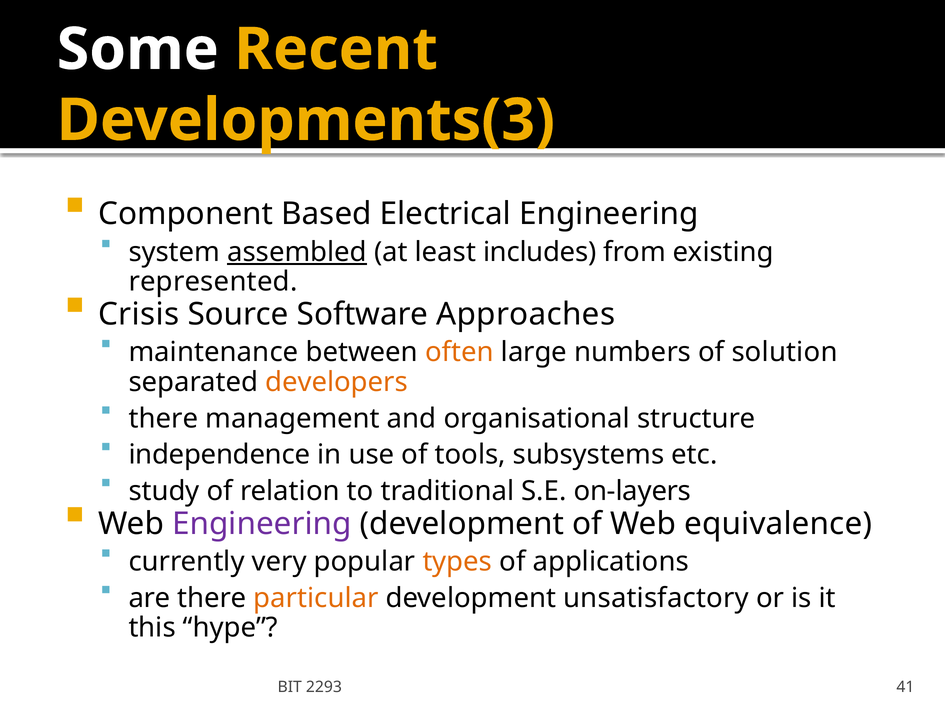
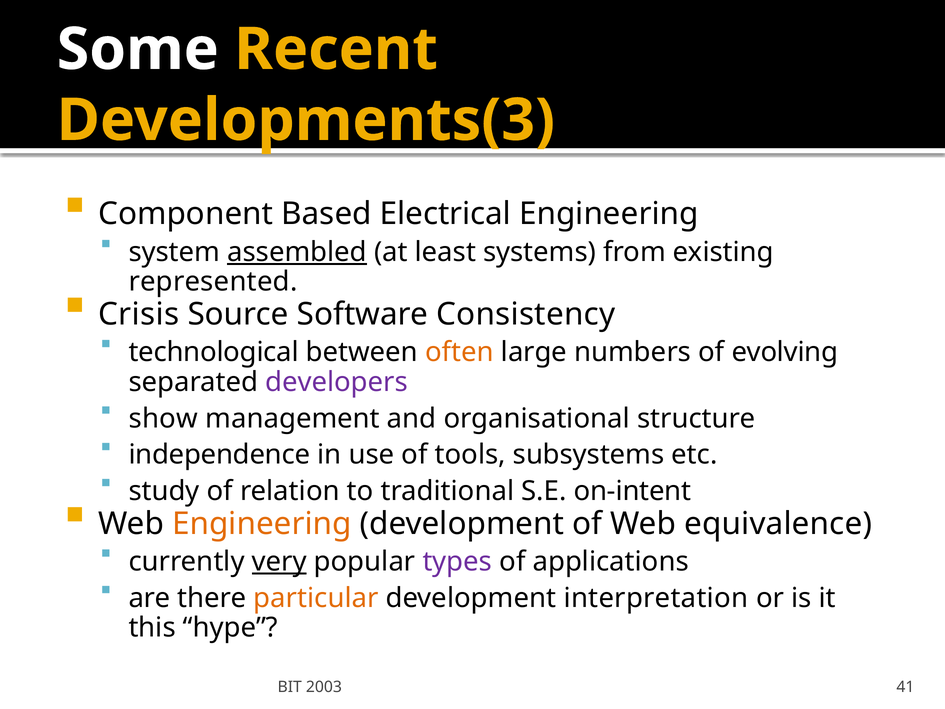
includes: includes -> systems (540, 252)
Approaches: Approaches -> Consistency (526, 314)
maintenance: maintenance -> technological (214, 352)
solution: solution -> evolving (785, 352)
developers colour: orange -> purple (337, 382)
there: there -> show (163, 418)
on-layers: on-layers -> on-intent (632, 491)
Engineering colour: purple -> orange (262, 523)
very underline: none -> present (279, 561)
types colour: orange -> purple (457, 561)
unsatisfactory: unsatisfactory -> interpretation (656, 598)
2293: 2293 -> 2003 (324, 687)
